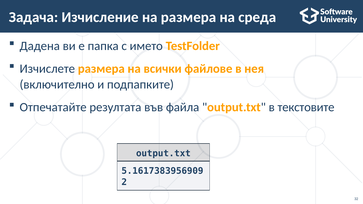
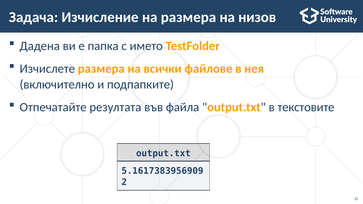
среда: среда -> низов (257, 17)
